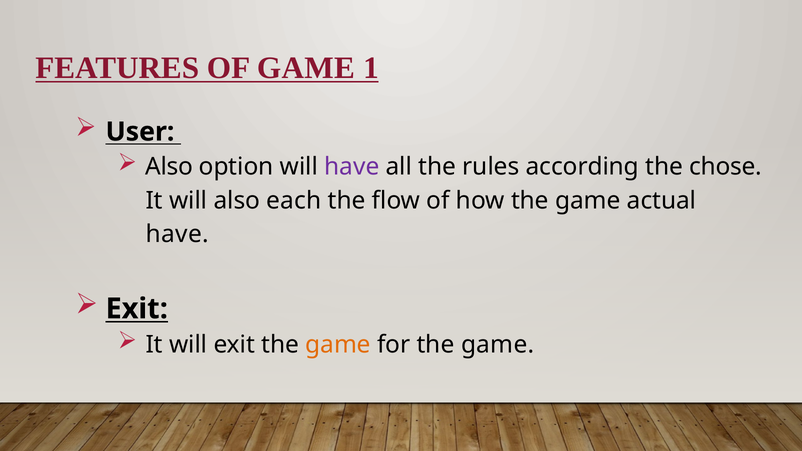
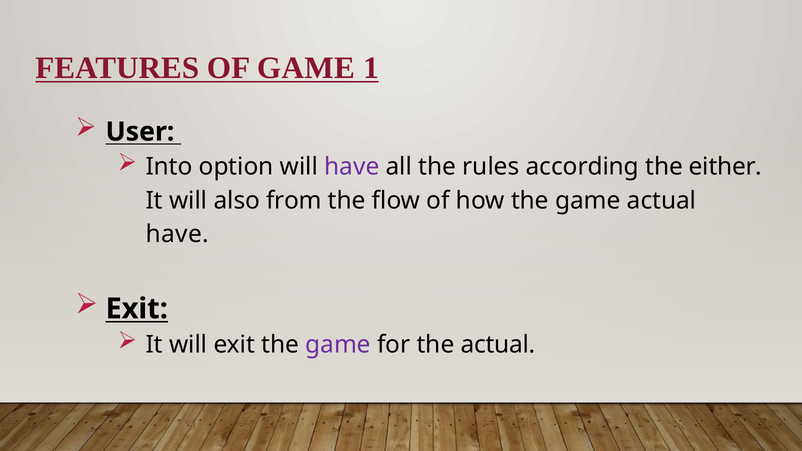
Also: Also -> Into (169, 167)
chose: chose -> either (725, 167)
each: each -> from (294, 201)
game colour: orange -> purple (338, 345)
for the game: game -> actual (498, 345)
